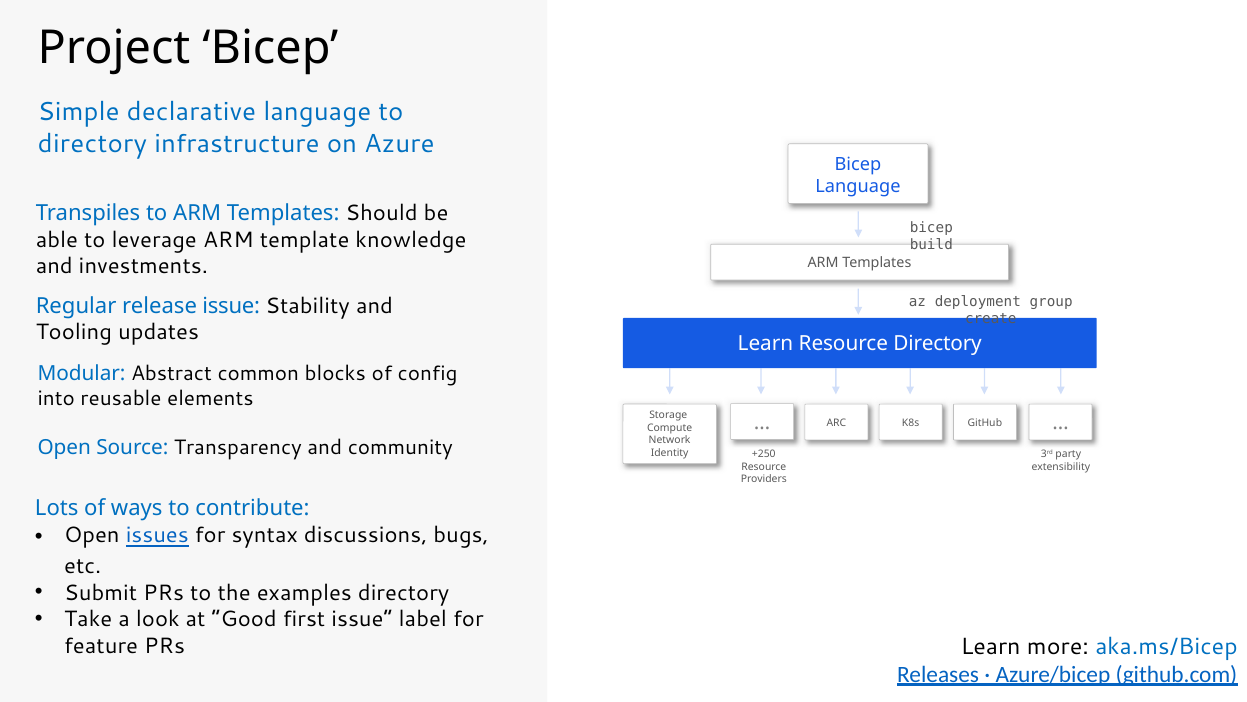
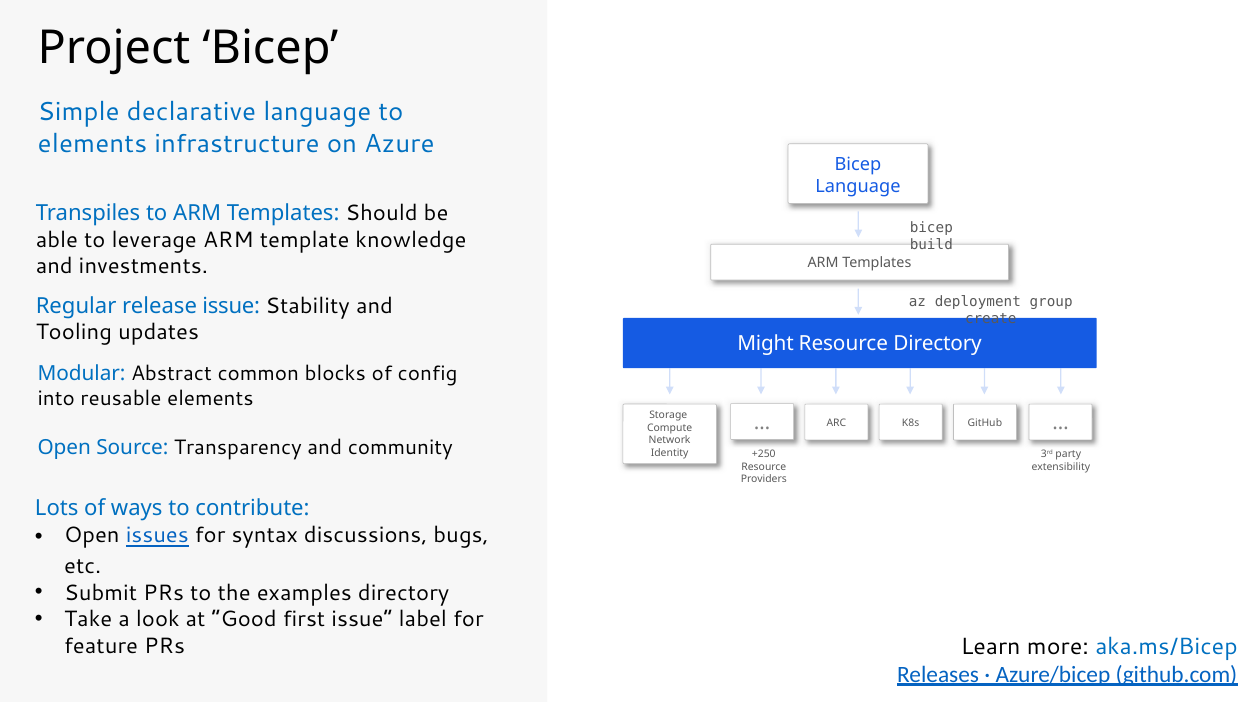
directory: directory -> elements (92, 143)
Learn: Learn -> Might (766, 343)
